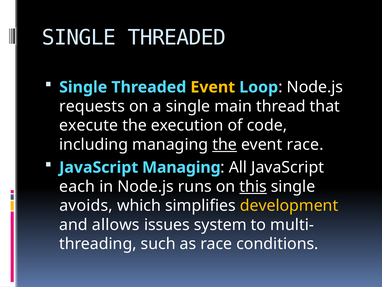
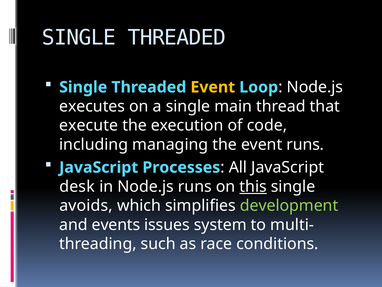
requests: requests -> executes (92, 106)
the underline: present -> none (225, 144)
event race: race -> runs (305, 144)
JavaScript Managing: Managing -> Processes (181, 167)
each: each -> desk (77, 186)
development colour: yellow -> light green (289, 205)
allows: allows -> events (116, 224)
